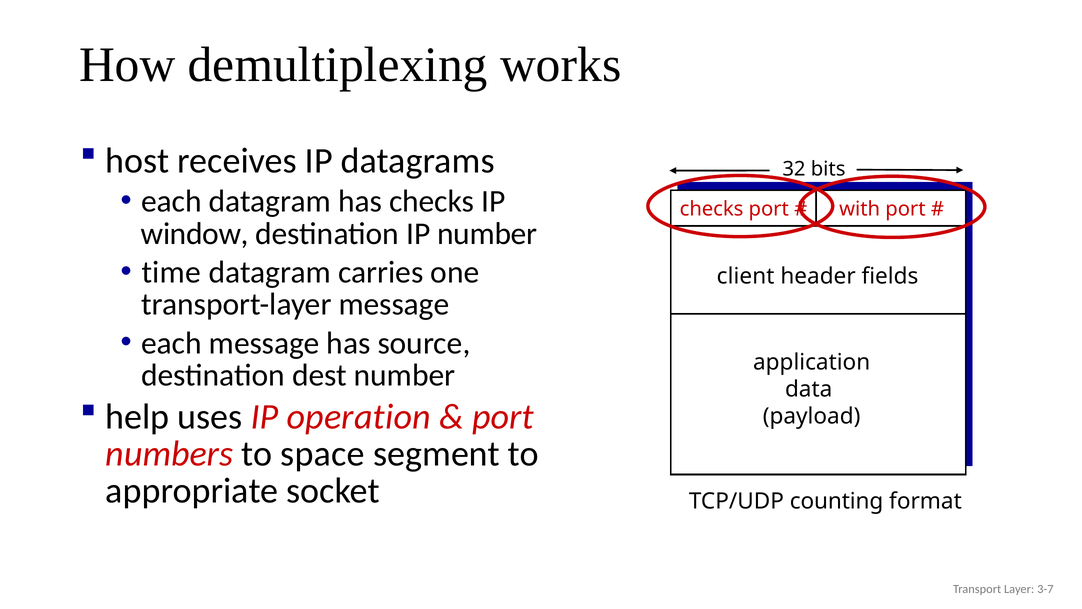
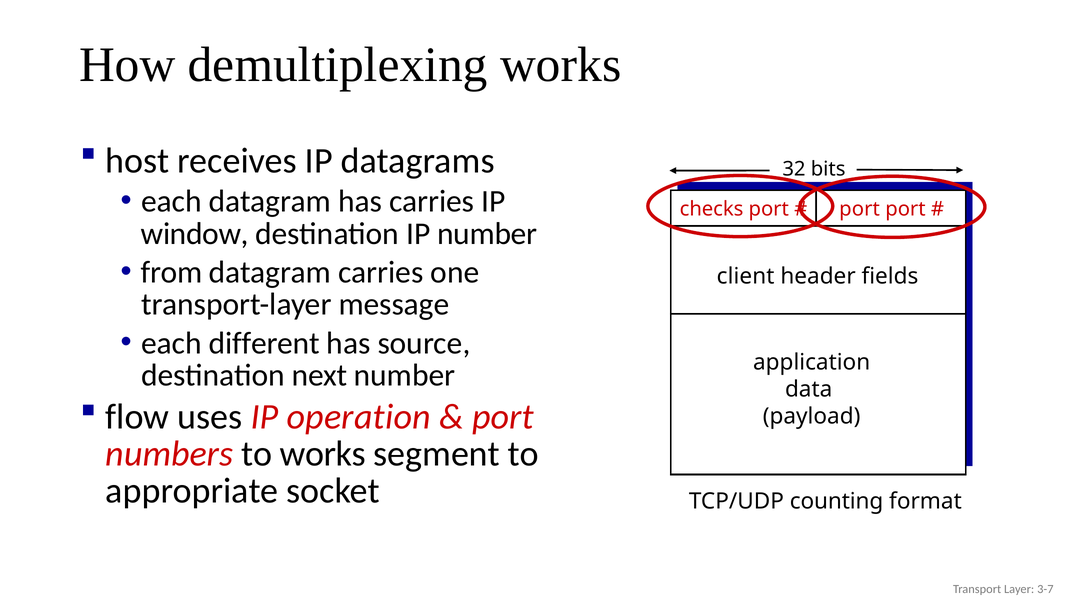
has checks: checks -> carries (432, 201)
with: with -> port (860, 209)
time: time -> from (172, 272)
each message: message -> different (264, 343)
dest: dest -> next (320, 375)
help: help -> flow (137, 417)
to space: space -> works (323, 454)
